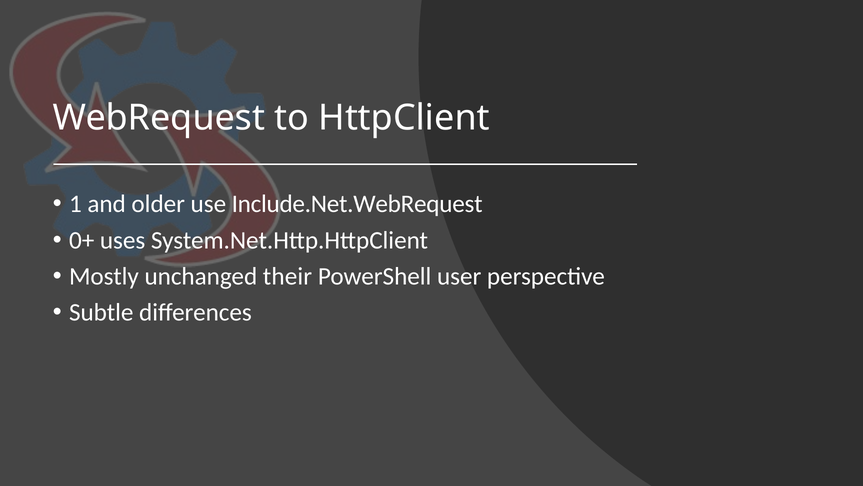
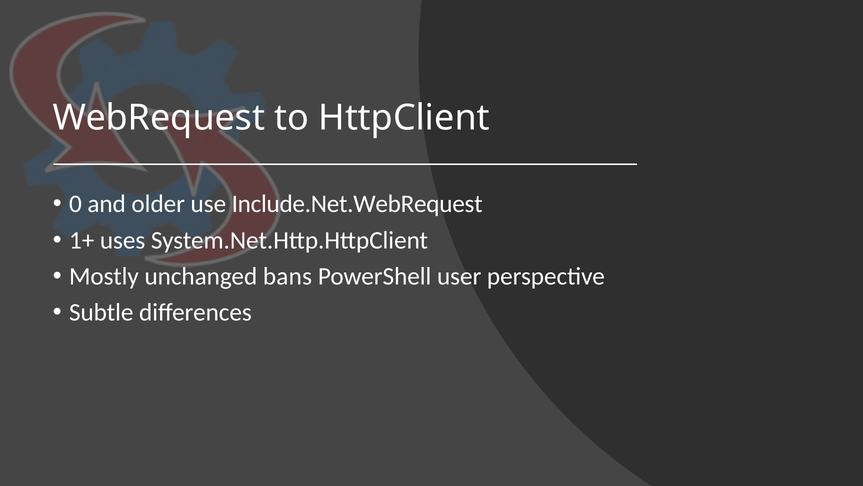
1: 1 -> 0 (75, 204)
0+: 0+ -> 1+ (82, 240)
their: their -> bans (287, 276)
